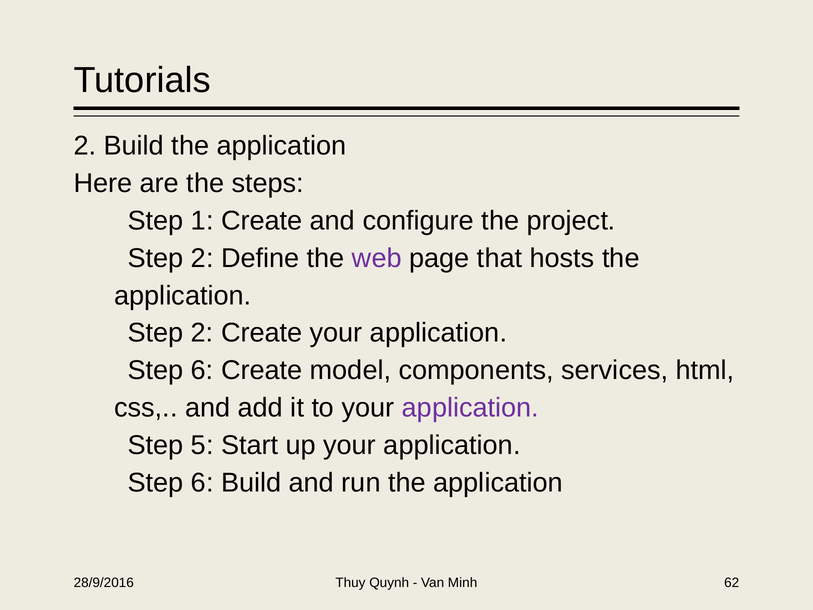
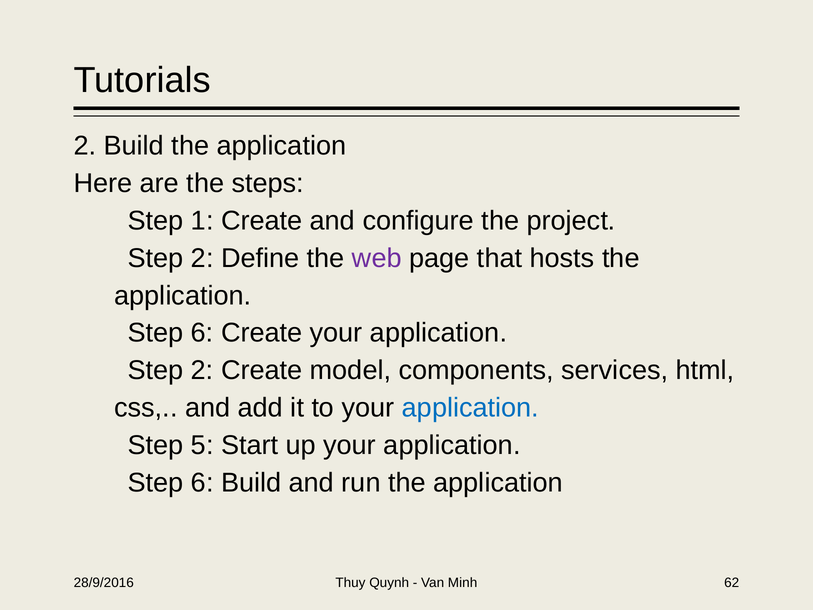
2: 2 -> 6 (202, 333)
6: 6 -> 2 (202, 370)
application colour: purple -> blue (470, 408)
